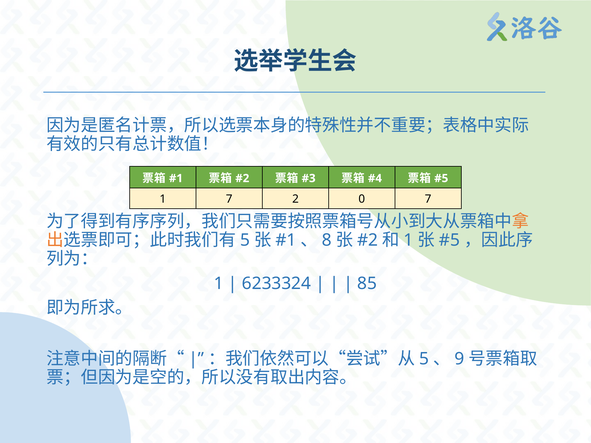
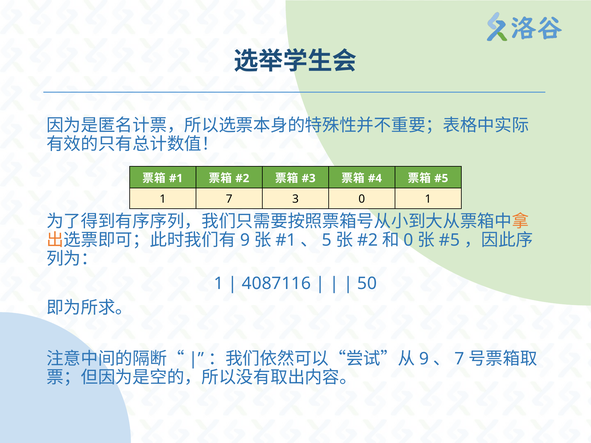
2: 2 -> 3 (295, 199)
0 7: 7 -> 1 (428, 199)
5: 5 -> 9 (245, 240)
8: 8 -> 5 (327, 240)
1: 1 -> 0 (409, 240)
6233324: 6233324 -> 4087116 (276, 283)
85: 85 -> 50 (367, 283)
5: 5 -> 9 (424, 359)
9: 9 -> 7 (459, 359)
